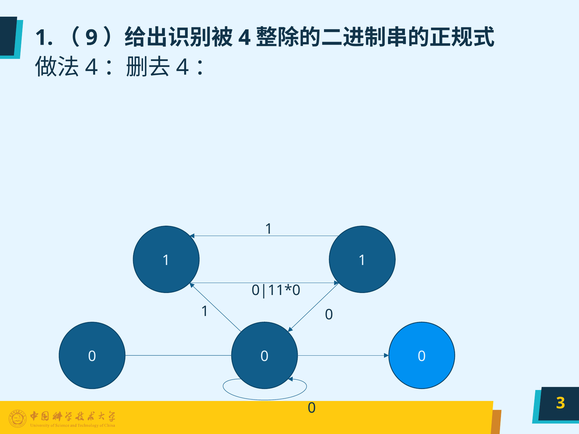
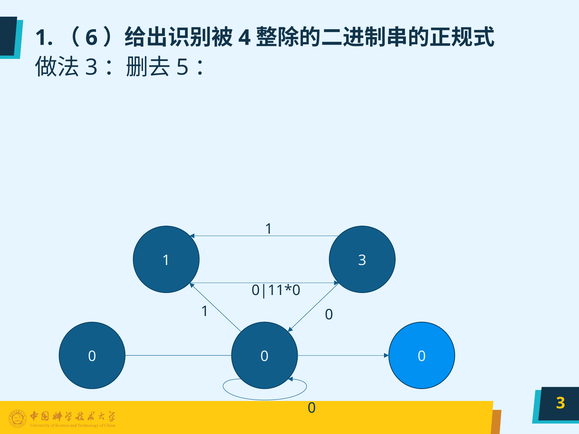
9: 9 -> 6 (92, 38)
4: 4 -> 3 (92, 67)
4: 4 -> 5 (183, 67)
1 1: 1 -> 3 (362, 260)
